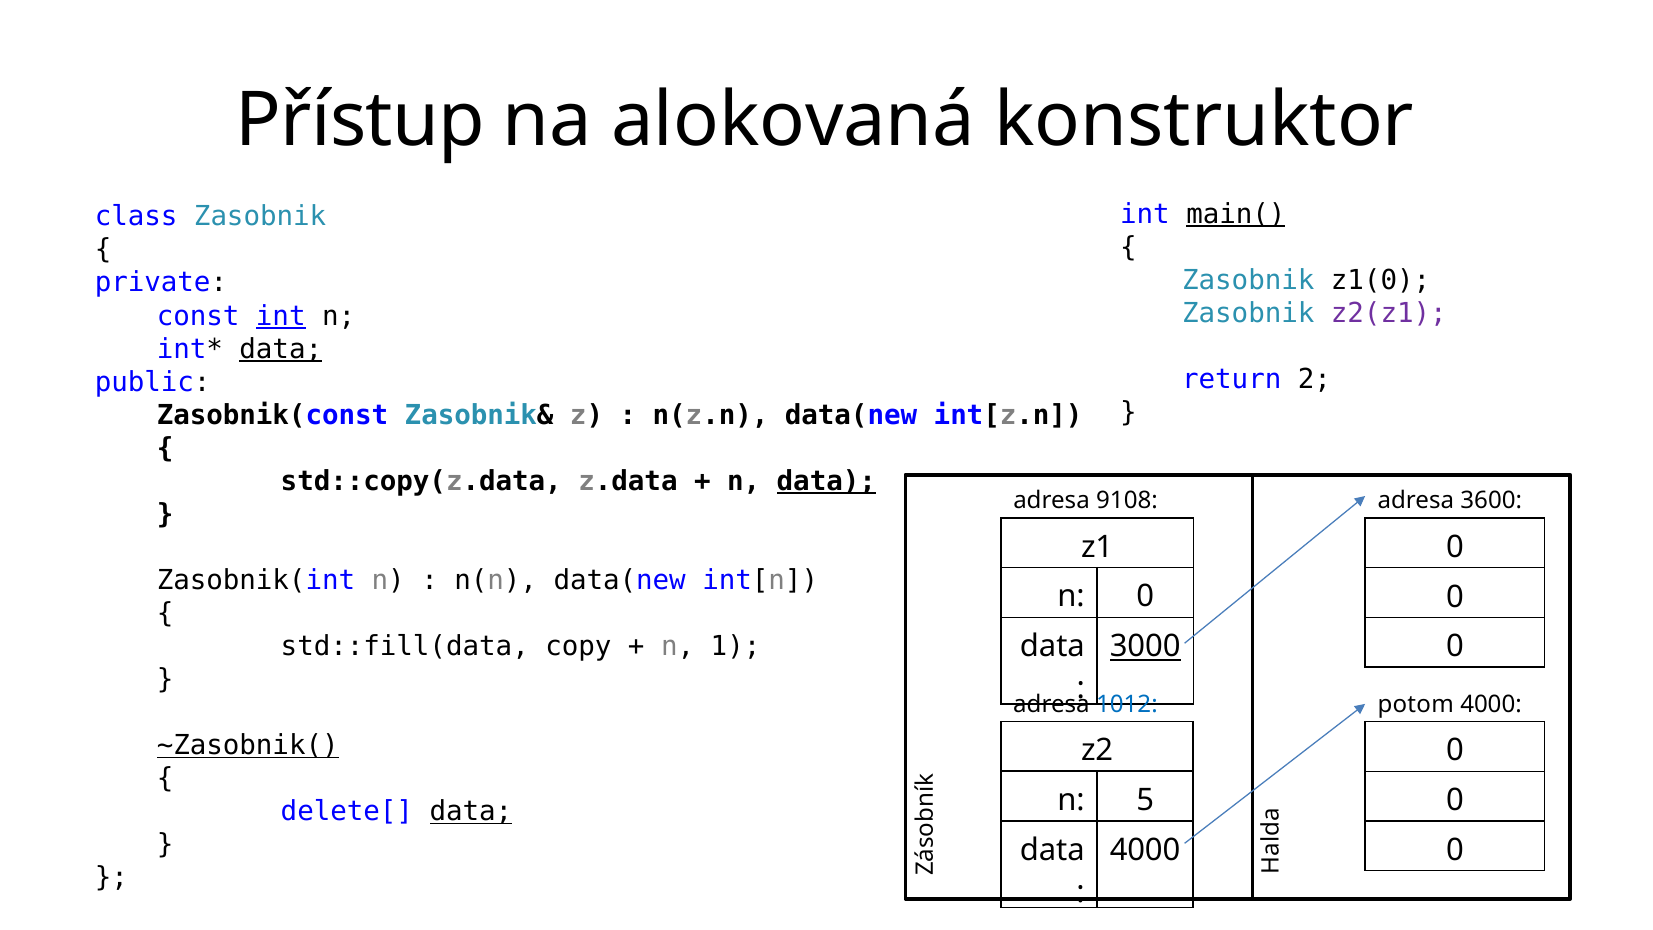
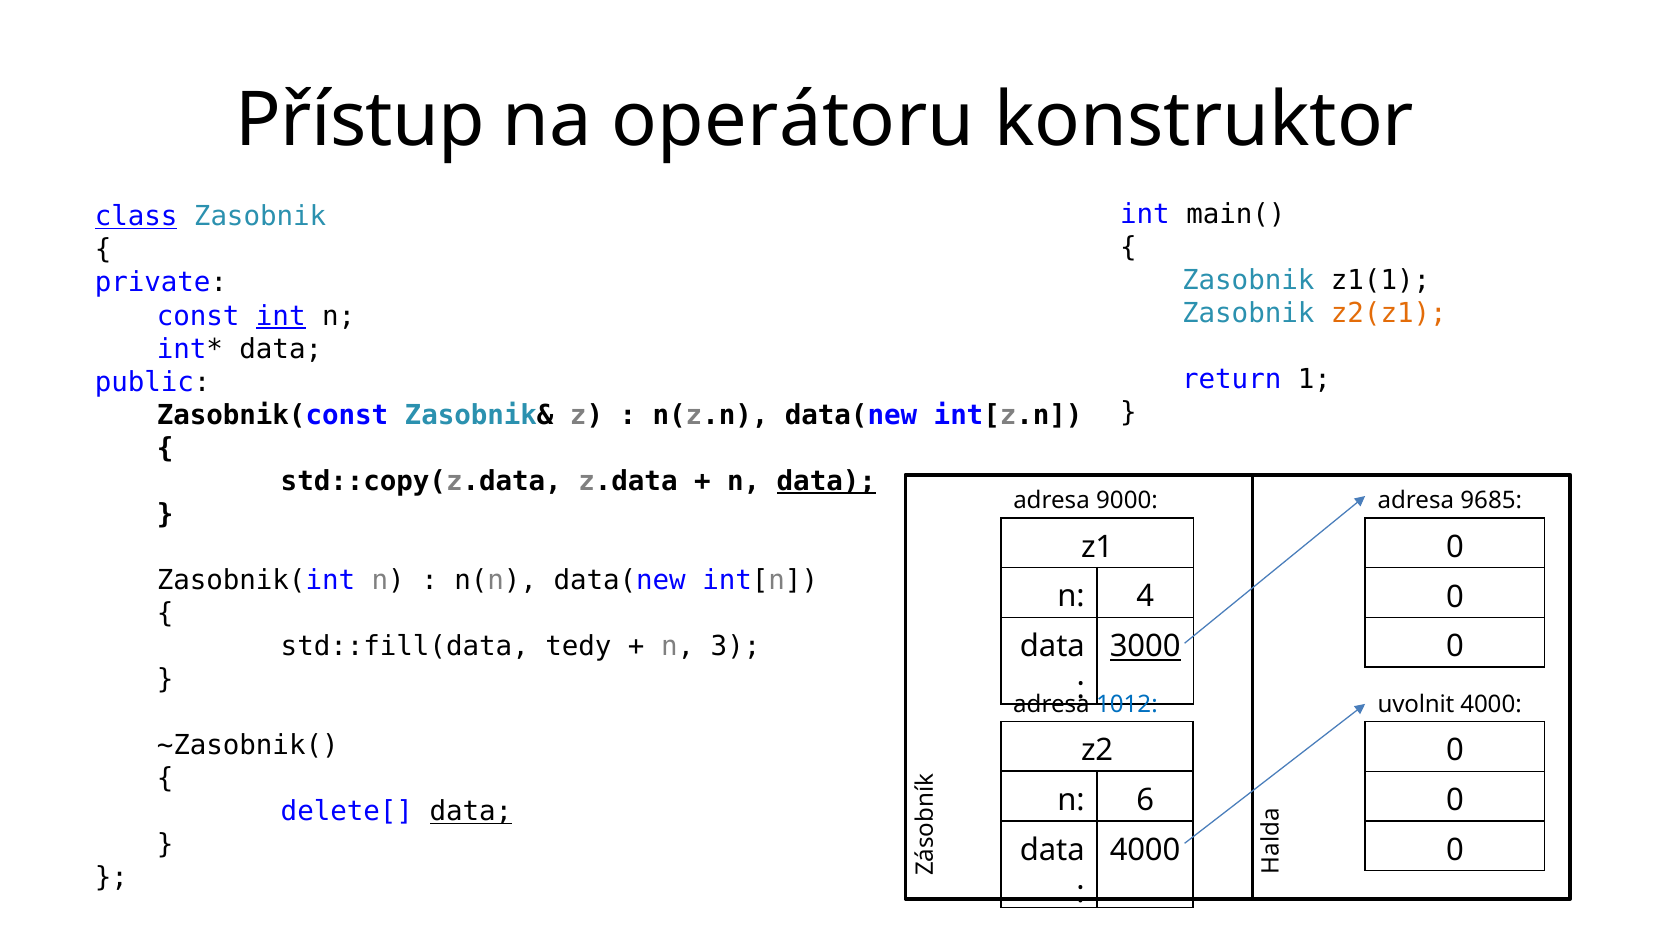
alokovaná: alokovaná -> operátoru (793, 120)
main( underline: present -> none (1236, 214)
class underline: none -> present (136, 217)
z1(0: z1(0 -> z1(1 (1381, 280)
z2(z1 colour: purple -> orange (1389, 313)
data underline: present -> none (281, 349)
2: 2 -> 1 (1314, 379)
9108: 9108 -> 9000 (1127, 501)
3600: 3600 -> 9685 (1491, 501)
n 0: 0 -> 4 (1145, 597)
copy: copy -> tedy (578, 646)
1: 1 -> 3 (736, 646)
potom: potom -> uvolnit (1416, 704)
~Zasobnik( underline: present -> none (248, 745)
5: 5 -> 6 (1145, 800)
